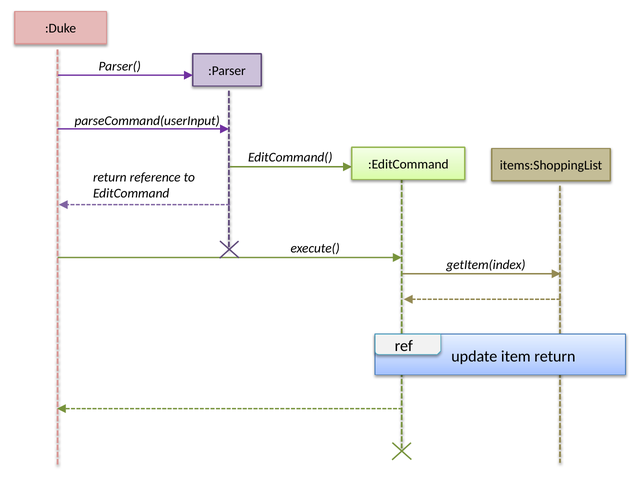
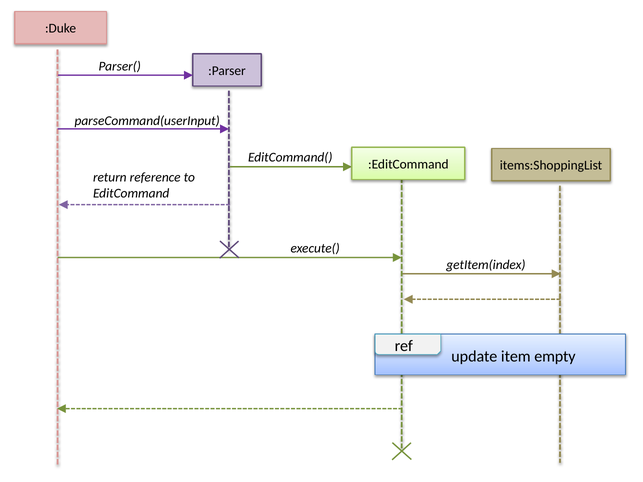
item return: return -> empty (555, 356)
